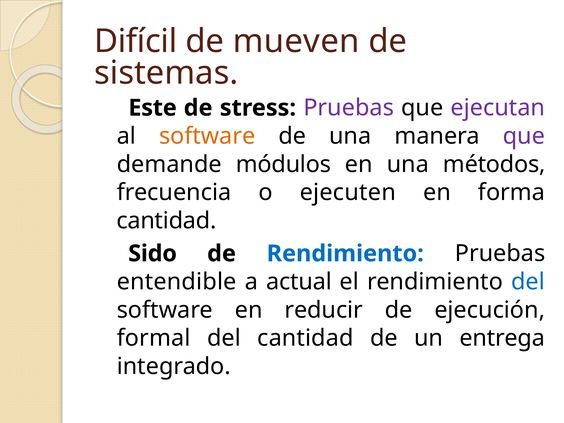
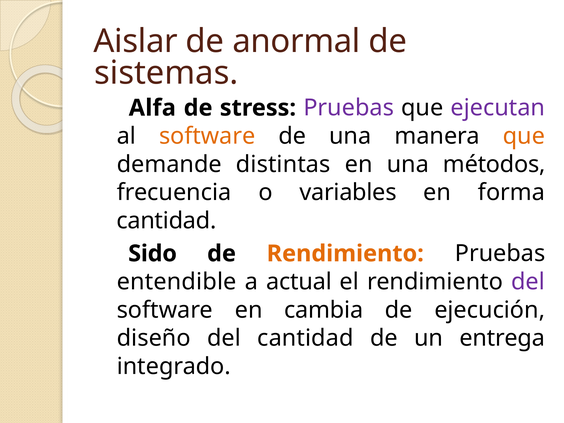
Difícil: Difícil -> Aislar (136, 41)
mueven: mueven -> anormal (296, 41)
Este: Este -> Alfa (152, 108)
que colour: purple -> orange (524, 136)
módulos: módulos -> distintas (283, 164)
ejecuten: ejecuten -> variables (348, 192)
Rendimiento colour: blue -> orange (345, 254)
del colour: blue -> purple (528, 282)
reducir: reducir -> cambia (324, 310)
formal: formal -> diseño (154, 338)
